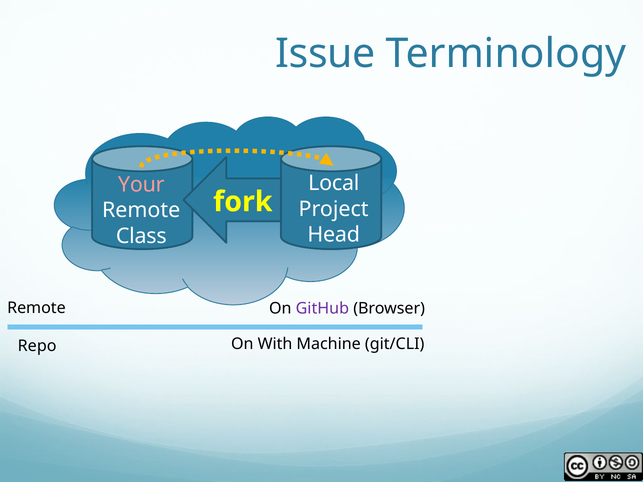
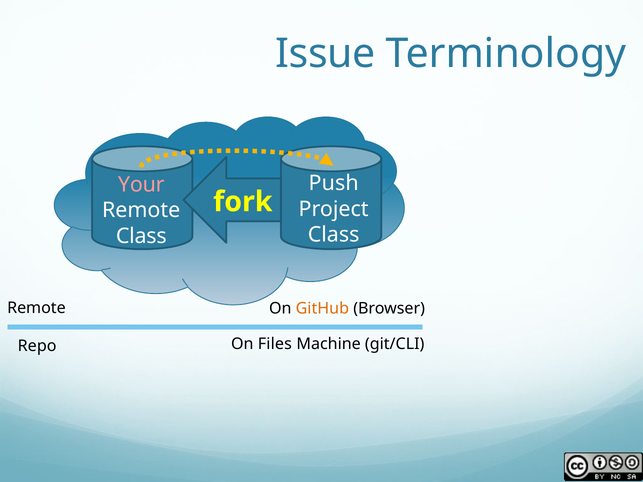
Local: Local -> Push (334, 183)
Head: Head -> Class (334, 235)
GitHub colour: purple -> orange (322, 309)
With: With -> Files (275, 344)
